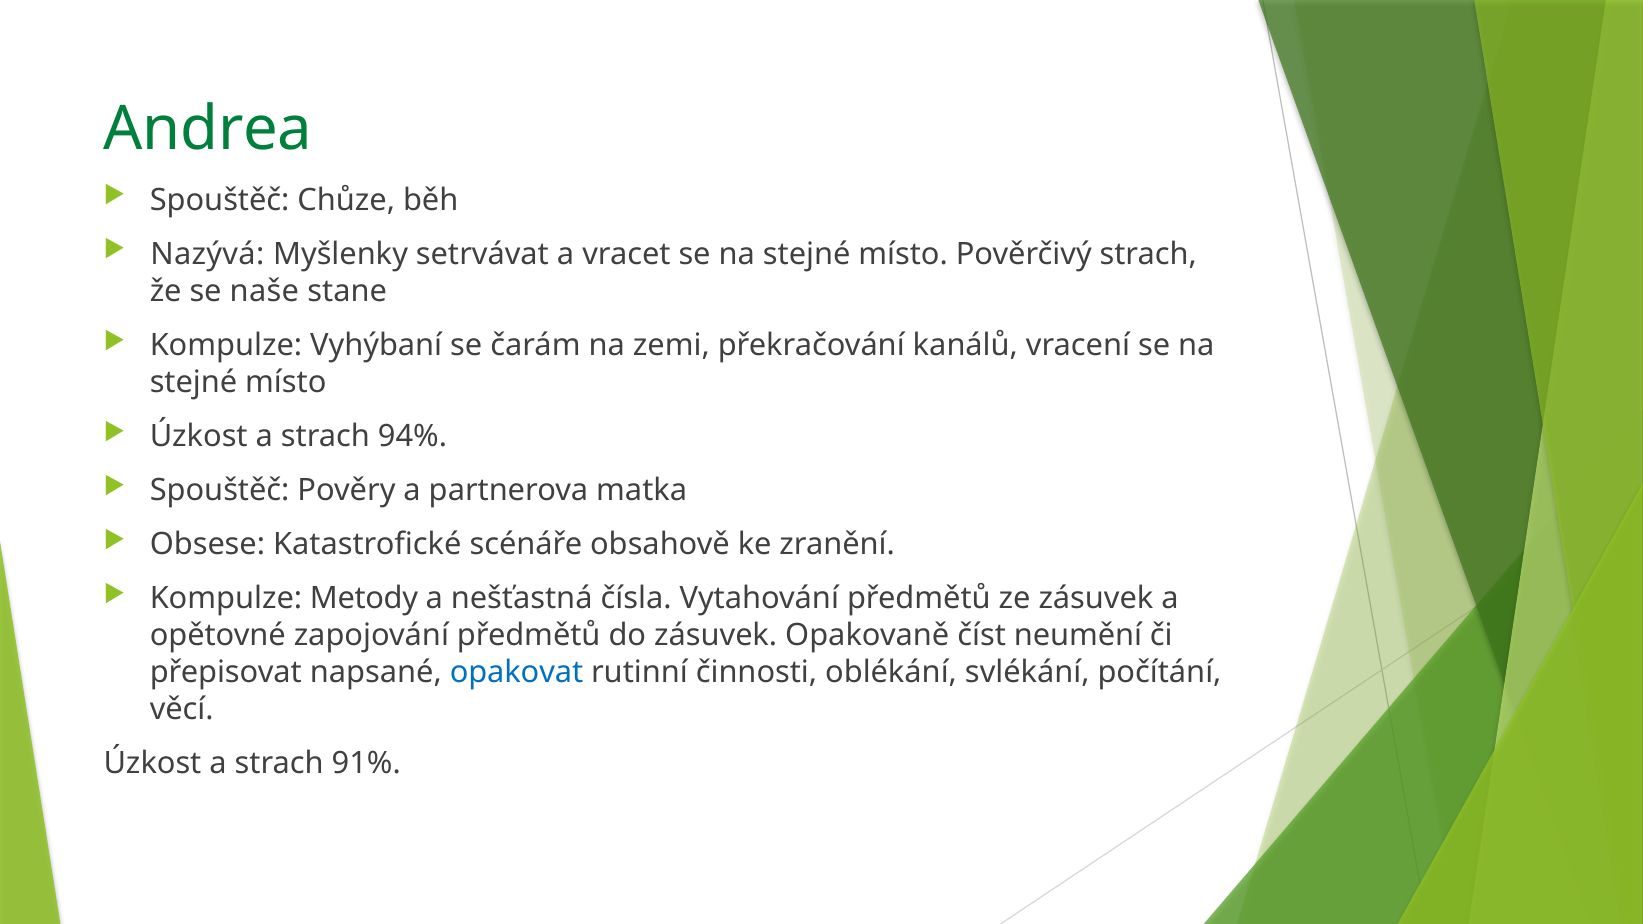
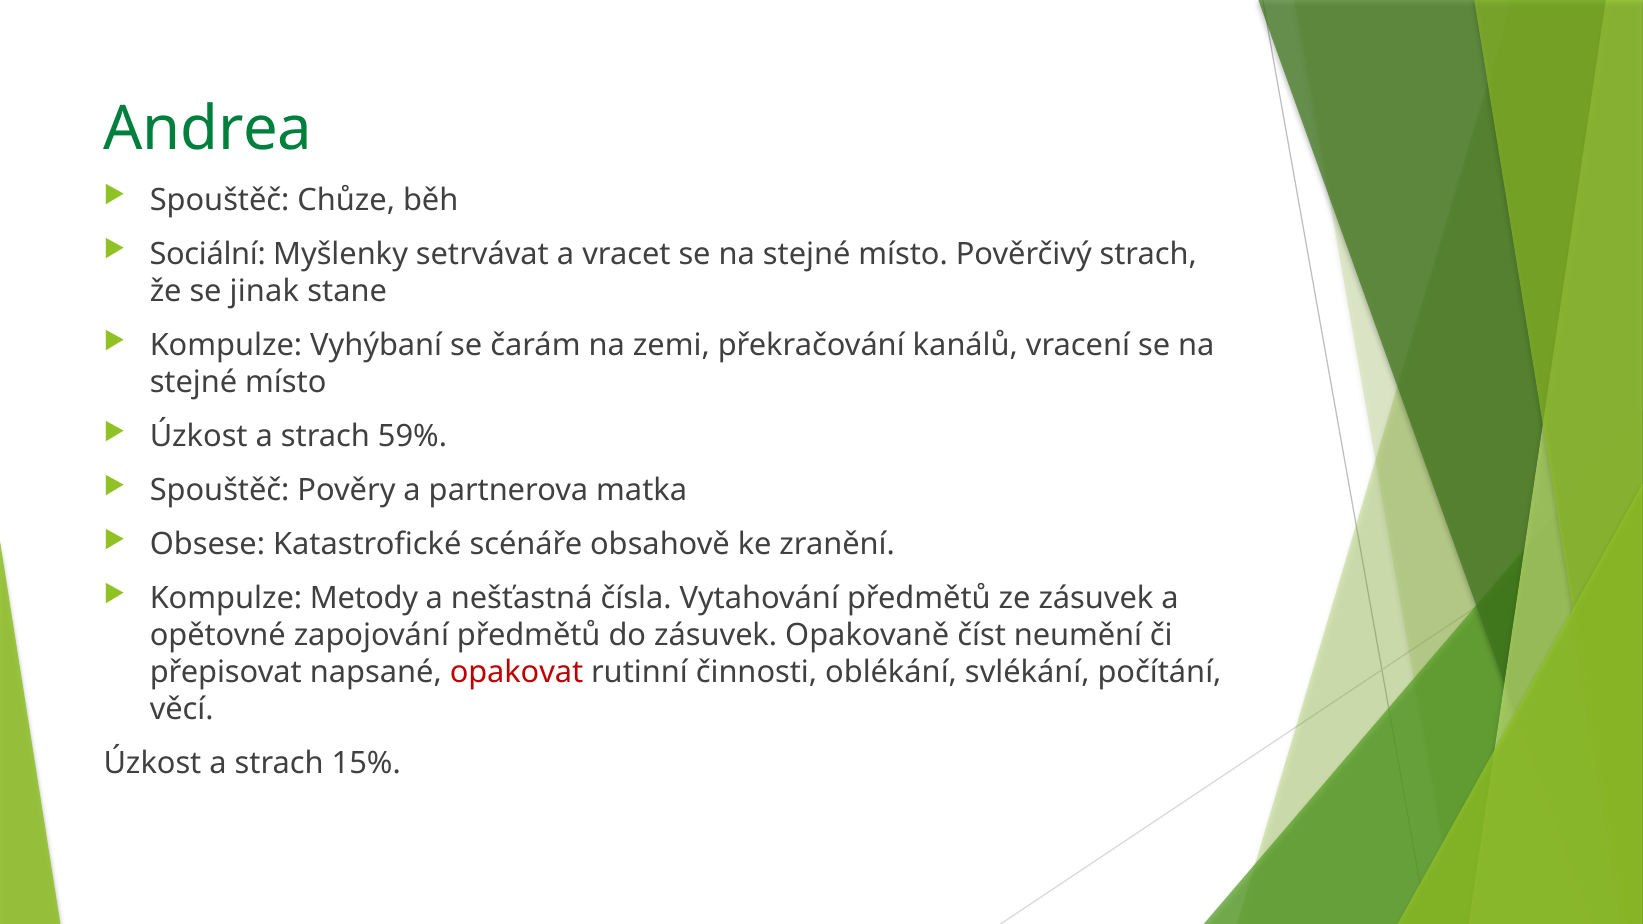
Nazývá: Nazývá -> Sociální (208, 254)
naše: naše -> jinak (264, 291)
94%: 94% -> 59% (412, 436)
opakovat colour: blue -> red (516, 673)
91%: 91% -> 15% (366, 764)
